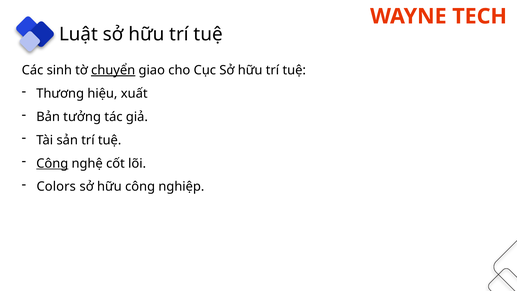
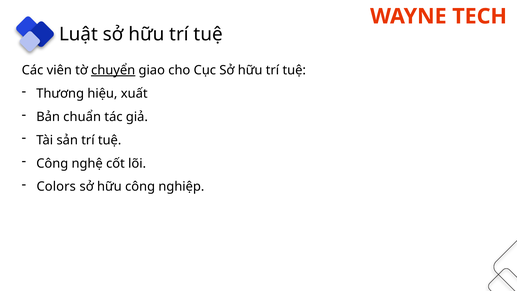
sinh: sinh -> viên (59, 70)
tưởng: tưởng -> chuẩn (82, 117)
Công underline: present -> none (52, 163)
